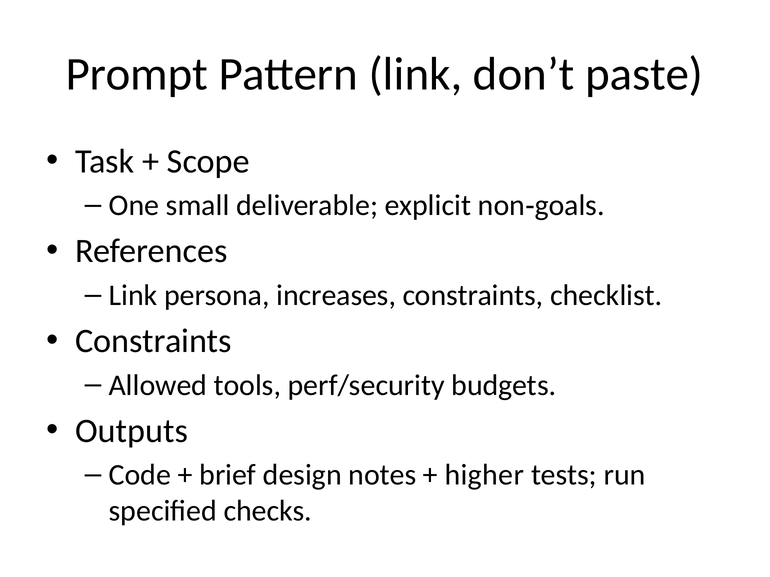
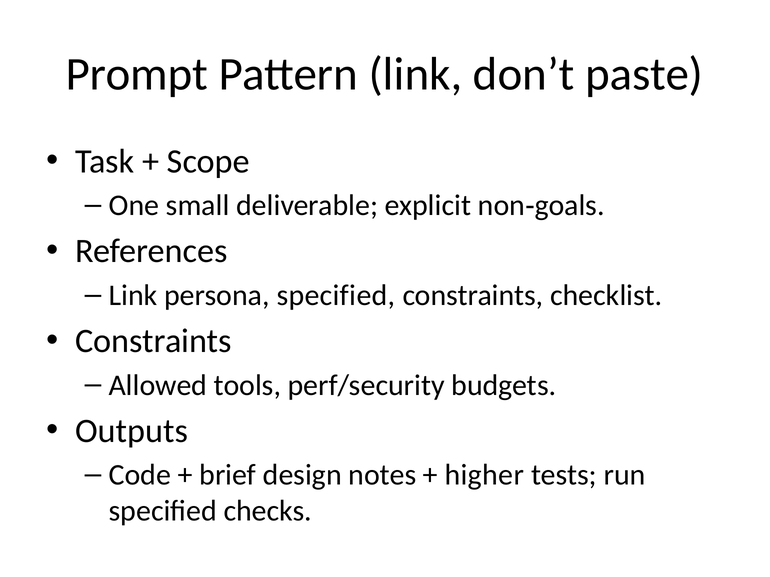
persona increases: increases -> specified (336, 296)
